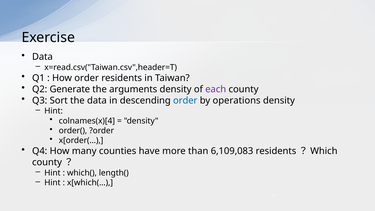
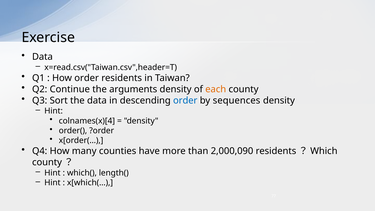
Generate: Generate -> Continue (70, 89)
each colour: purple -> orange (216, 89)
operations: operations -> sequences (237, 100)
6,109,083: 6,109,083 -> 2,000,090 (232, 151)
